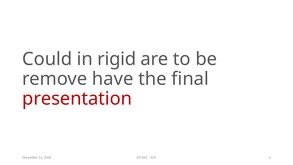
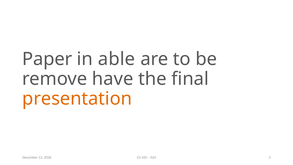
Could: Could -> Paper (47, 59)
rigid: rigid -> able (117, 59)
presentation colour: red -> orange (77, 99)
